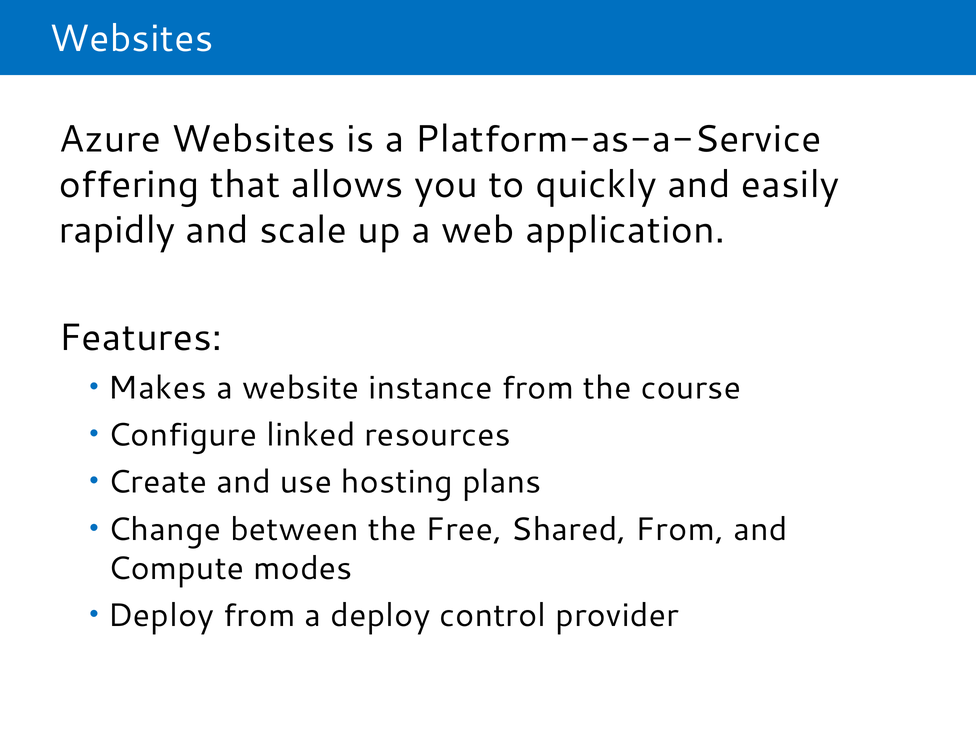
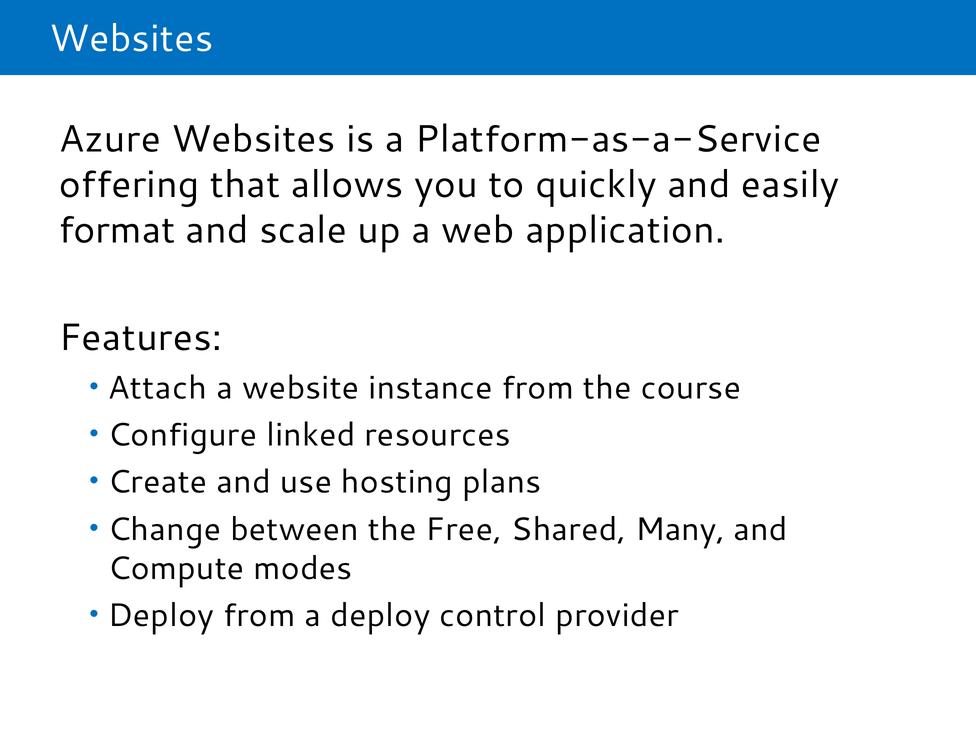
rapidly: rapidly -> format (117, 230)
Makes: Makes -> Attach (157, 388)
Shared From: From -> Many (680, 529)
